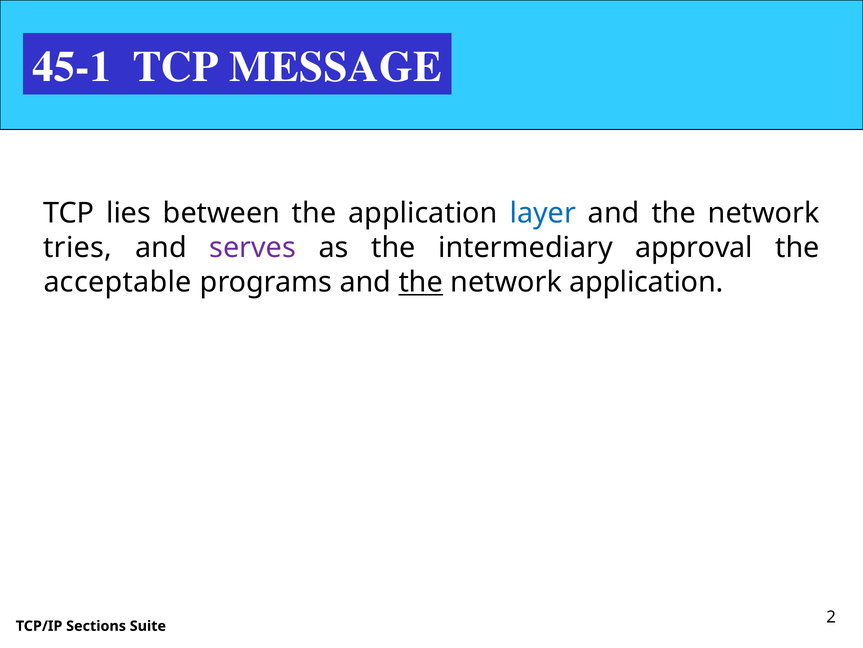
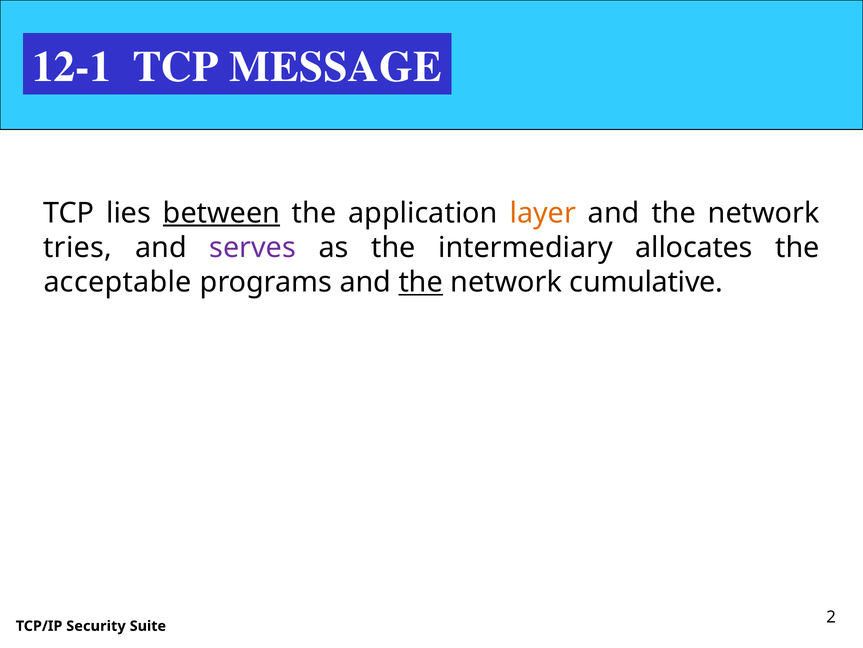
45-1: 45-1 -> 12-1 (72, 67)
between underline: none -> present (221, 213)
layer colour: blue -> orange (543, 213)
approval: approval -> allocates (694, 247)
network application: application -> cumulative (646, 282)
Sections: Sections -> Security (96, 625)
